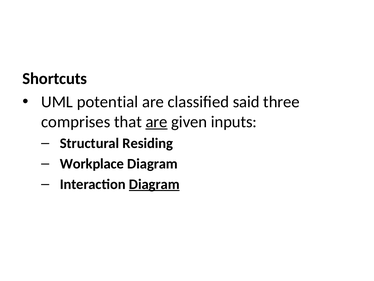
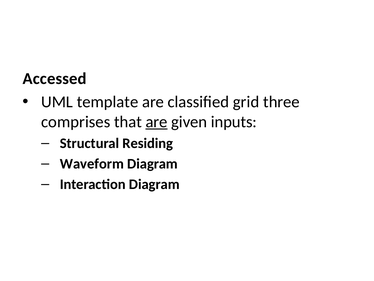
Shortcuts: Shortcuts -> Accessed (55, 78)
potential: potential -> template (108, 102)
said: said -> grid (246, 102)
Workplace: Workplace -> Waveform (92, 164)
Diagram underline: present -> none (154, 184)
